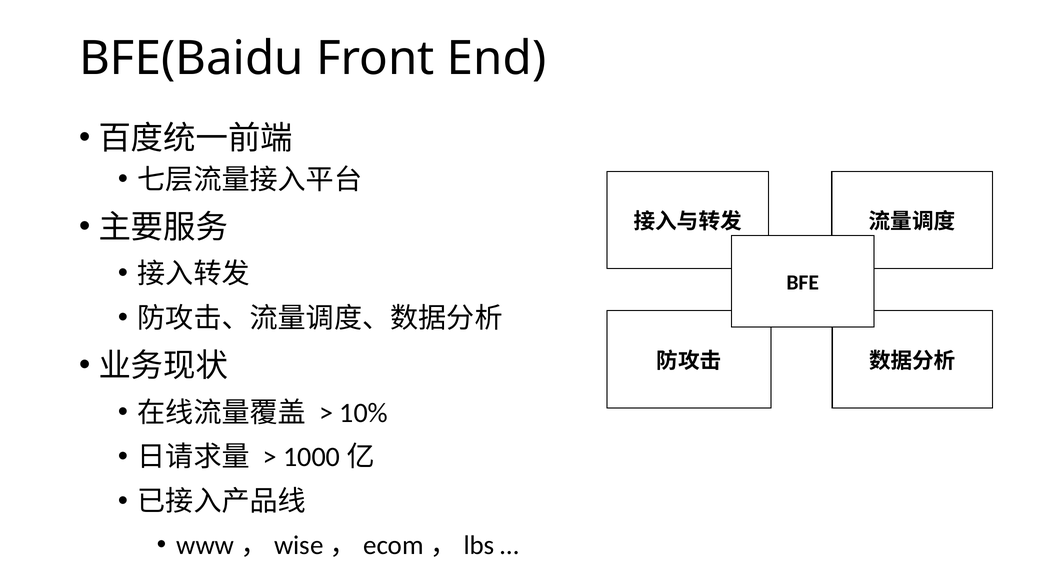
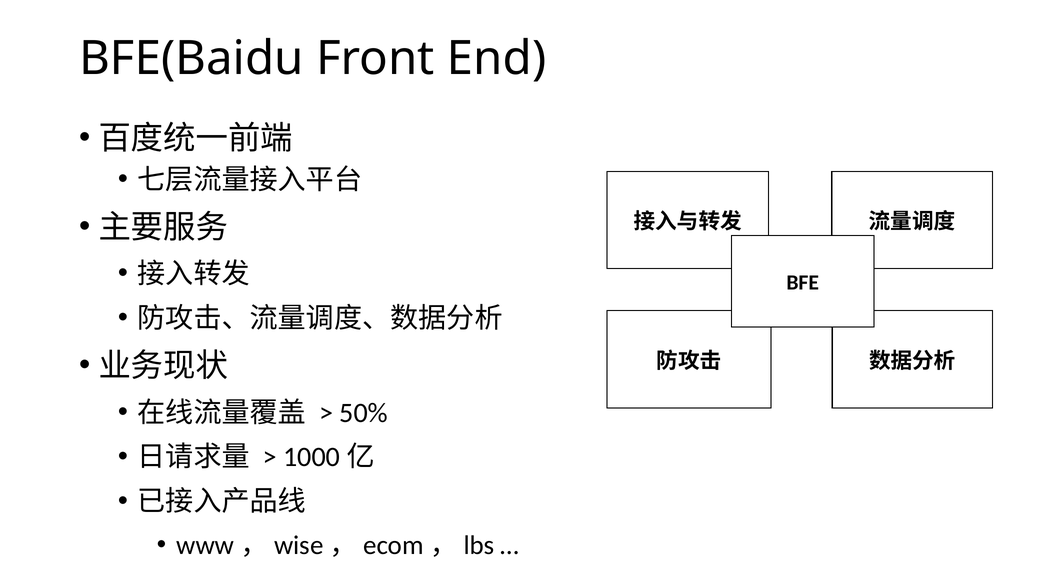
10%: 10% -> 50% (364, 413)
